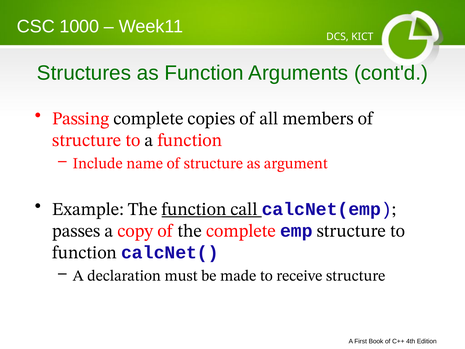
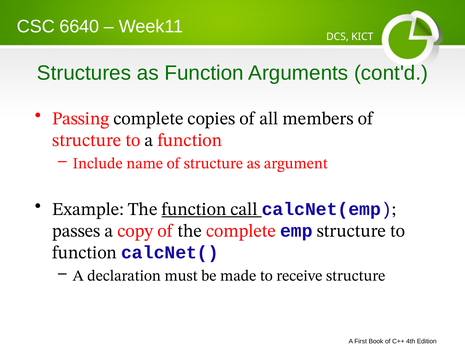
1000: 1000 -> 6640 (79, 27)
